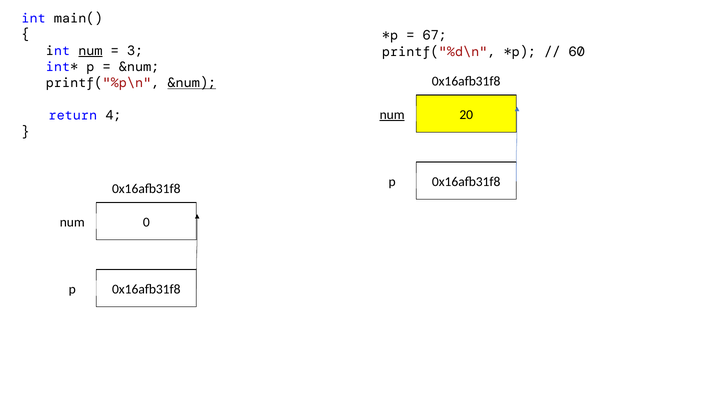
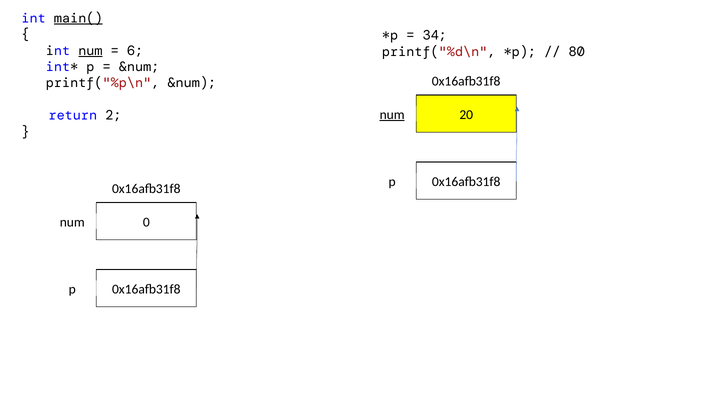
main( underline: none -> present (78, 18)
67: 67 -> 34 (435, 36)
3: 3 -> 6 (135, 51)
60: 60 -> 80 (577, 52)
&num underline: present -> none (192, 83)
4: 4 -> 2 (113, 116)
